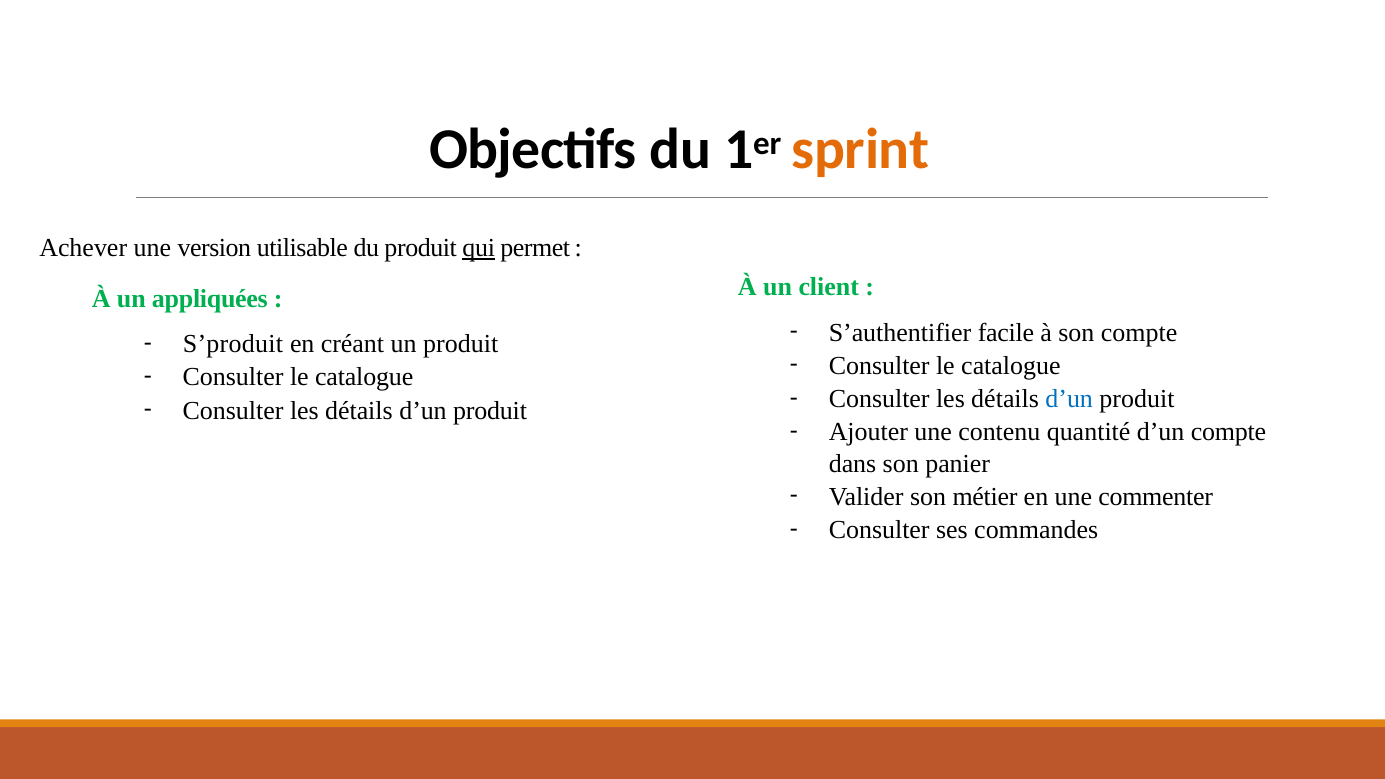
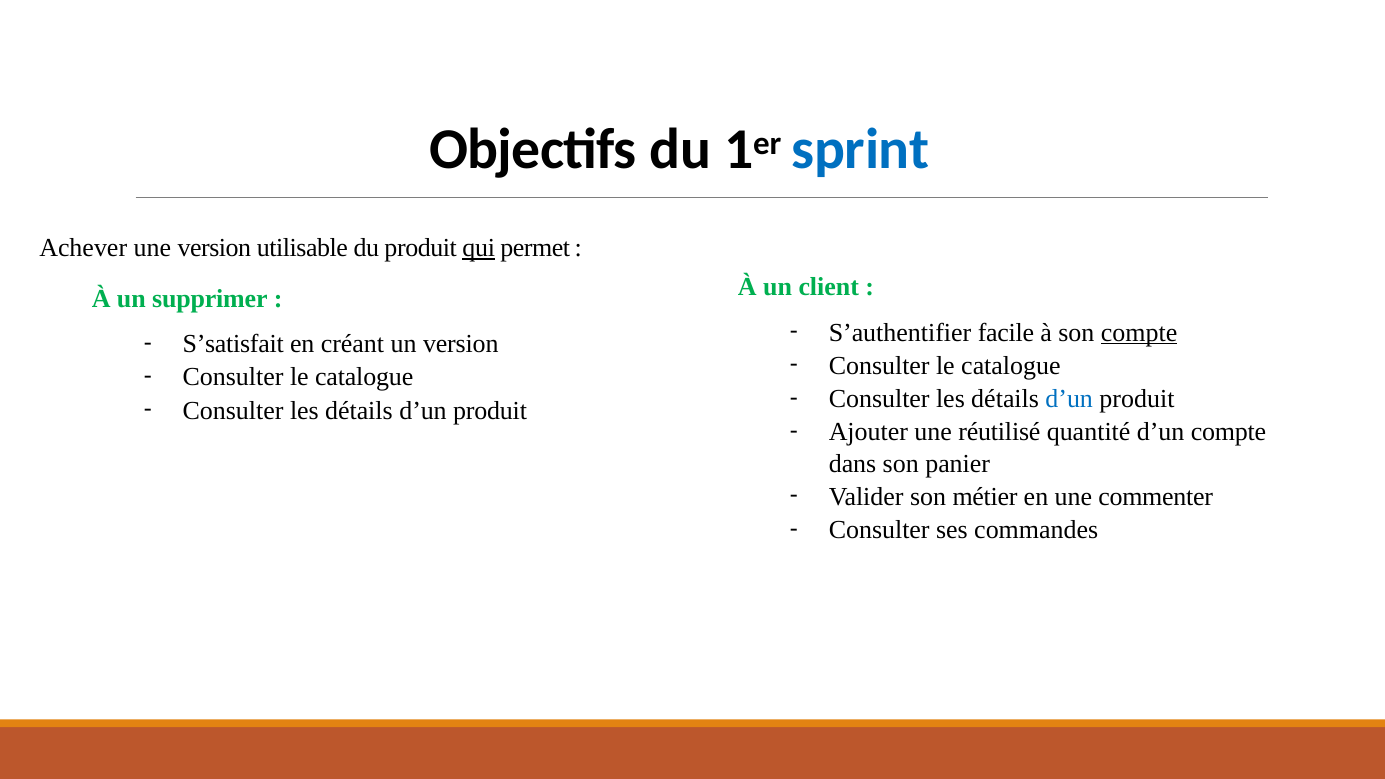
sprint colour: orange -> blue (861, 149)
appliquées: appliquées -> supprimer (210, 299)
compte underline: none -> present (1139, 332)
S’produit: S’produit -> S’satisfait (233, 344)
un produit: produit -> version (461, 344)
contenu: contenu -> réutilisé (999, 432)
